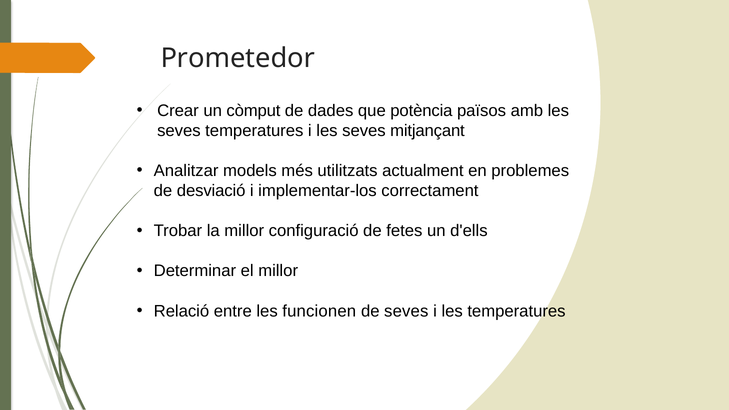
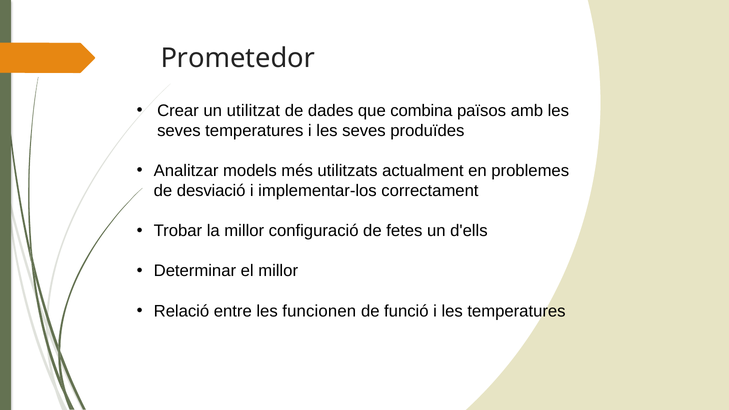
còmput: còmput -> utilitzat (253, 111)
potència: potència -> combina (421, 111)
mitjançant: mitjançant -> produïdes (427, 131)
de seves: seves -> funció (406, 311)
